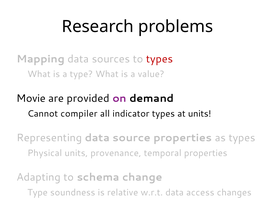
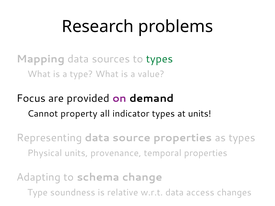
types colour: red -> green (160, 59)
Movie: Movie -> Focus (31, 98)
compiler: compiler -> property (79, 114)
